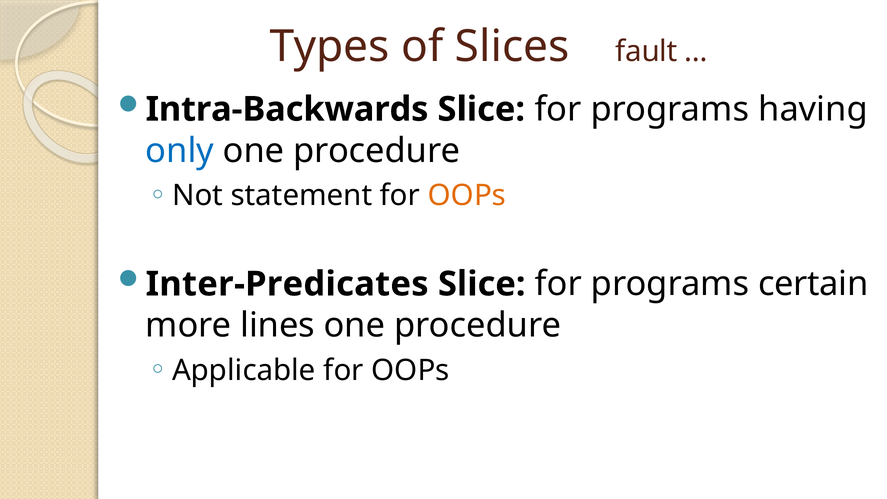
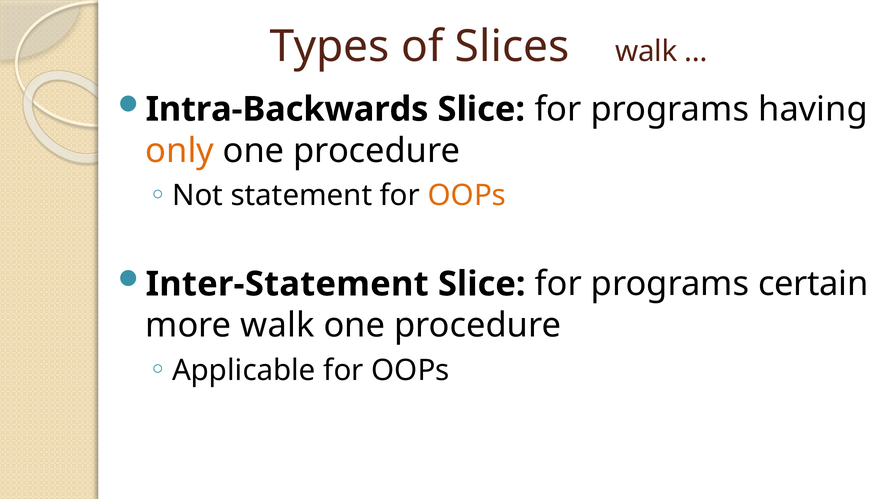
Slices fault: fault -> walk (646, 51)
only colour: blue -> orange (180, 151)
Inter-Predicates: Inter-Predicates -> Inter-Statement (287, 284)
more lines: lines -> walk (277, 325)
